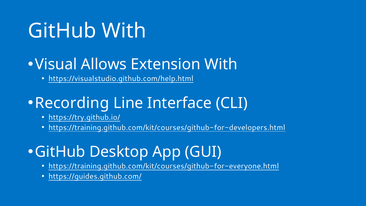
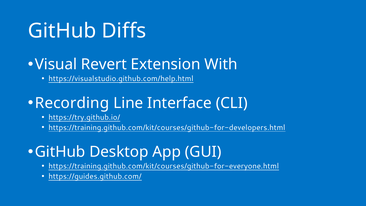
GitHub With: With -> Diffs (124, 31)
Allows: Allows -> Revert (104, 64)
